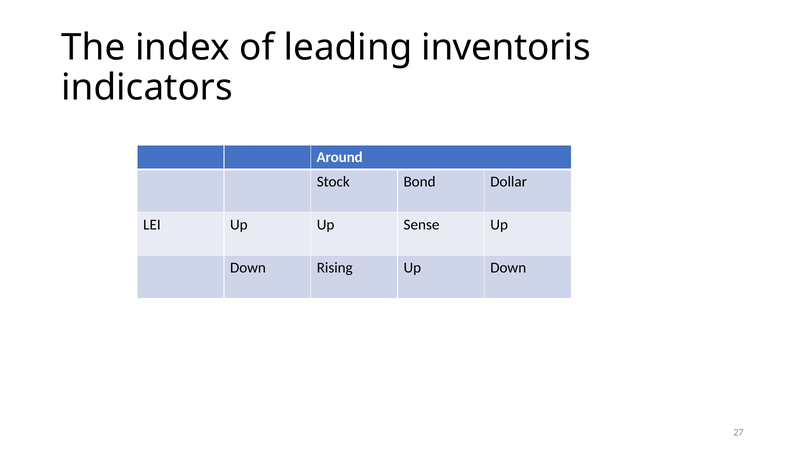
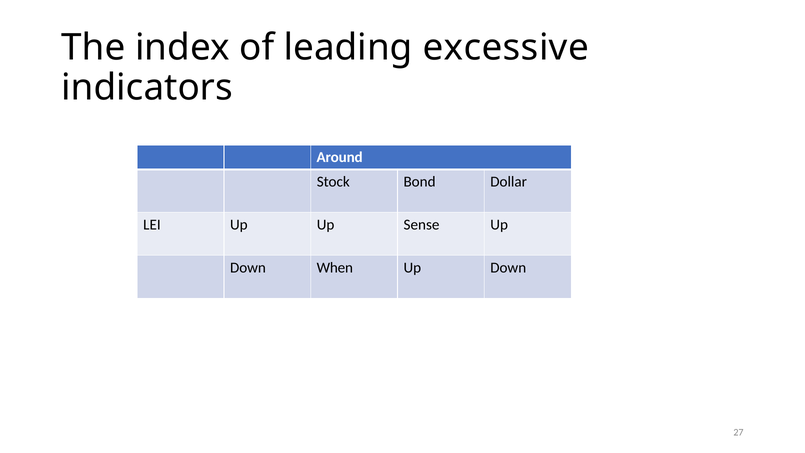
inventoris: inventoris -> excessive (506, 48)
Rising: Rising -> When (335, 268)
